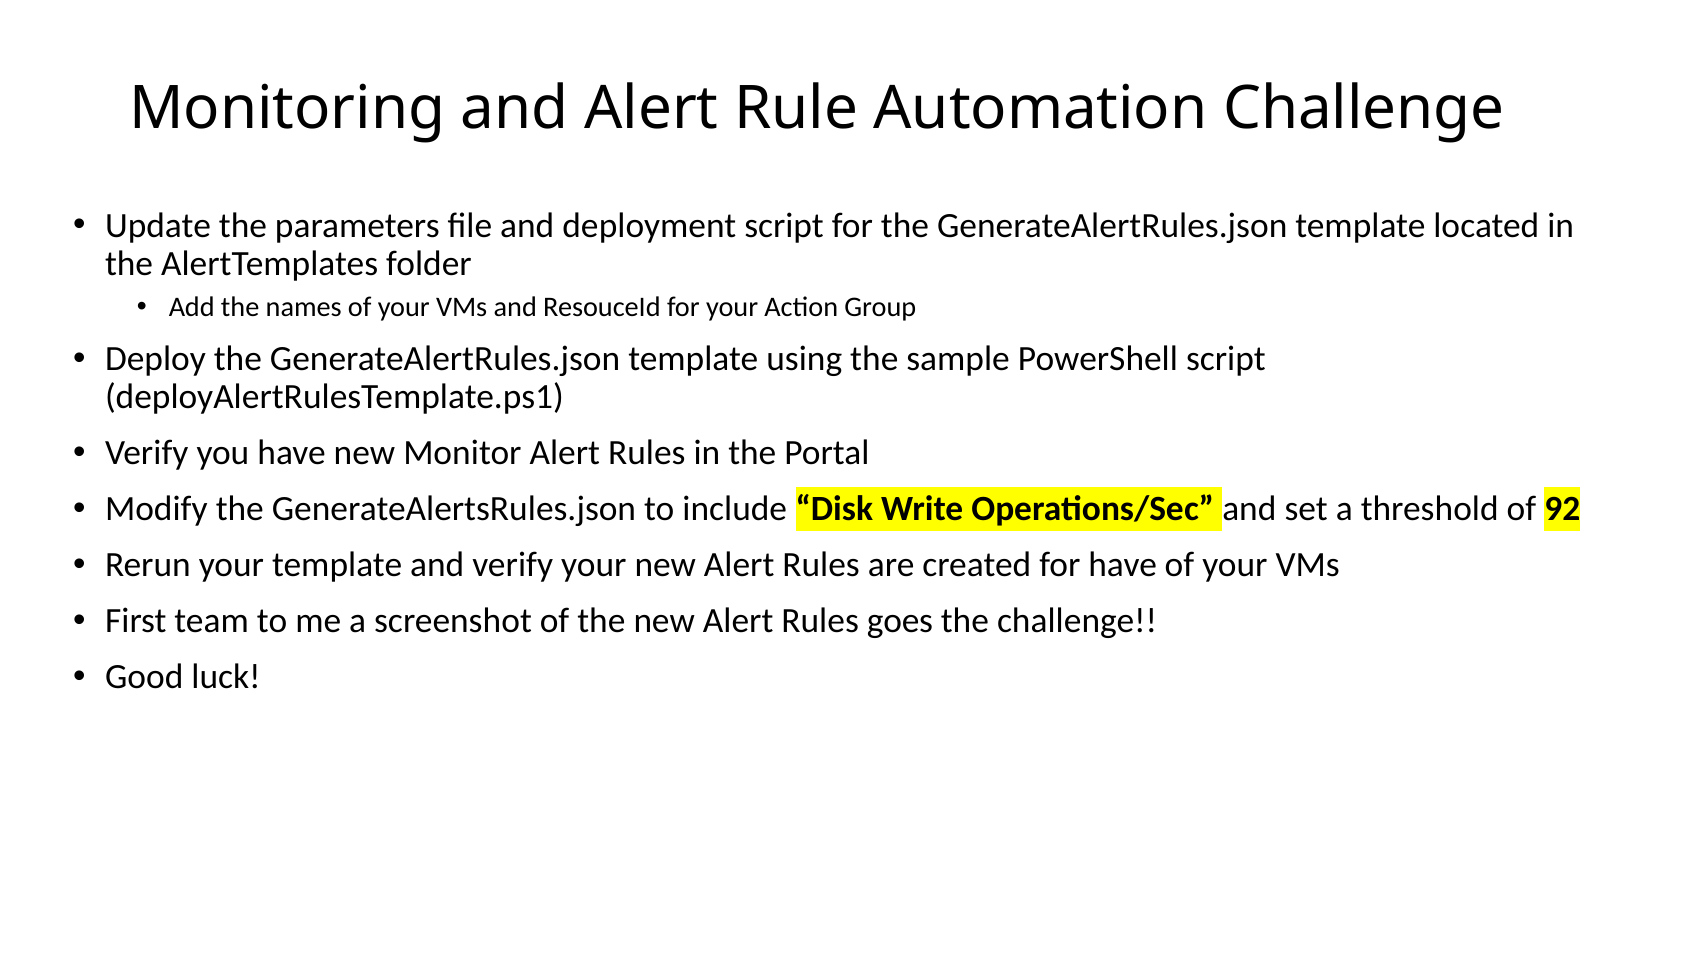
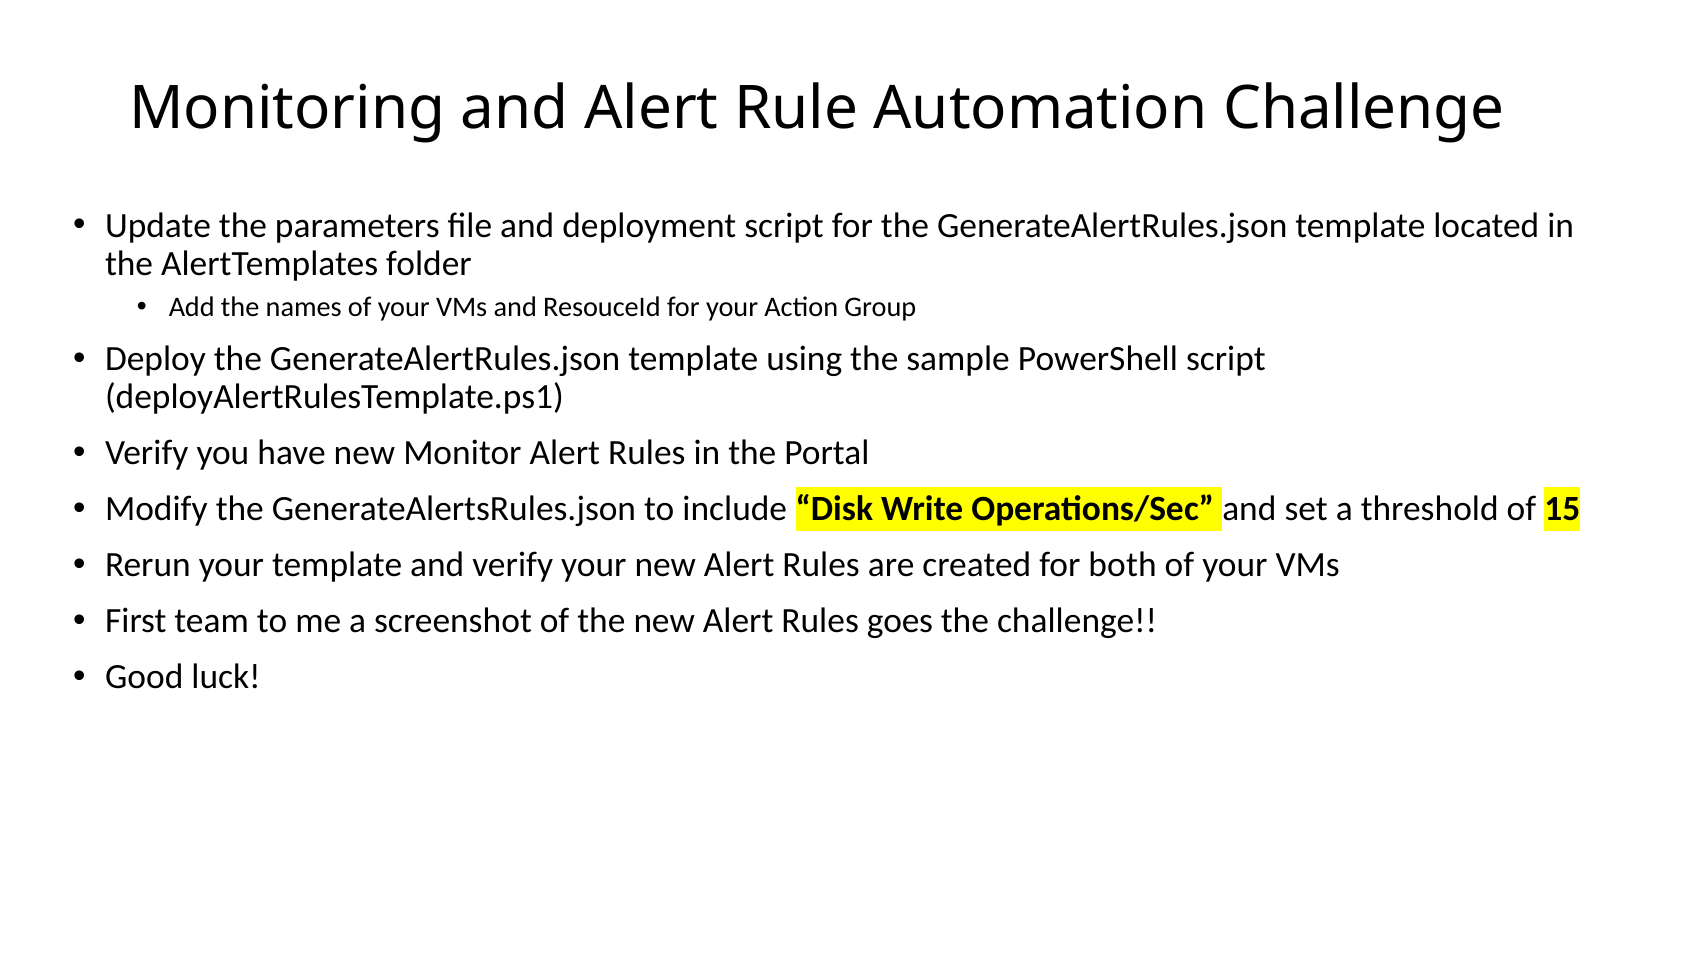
92: 92 -> 15 (1562, 509)
for have: have -> both (1123, 565)
